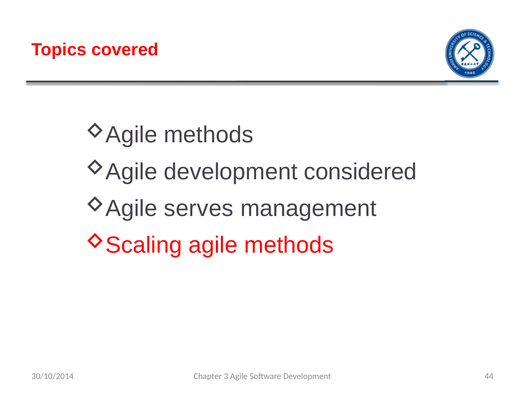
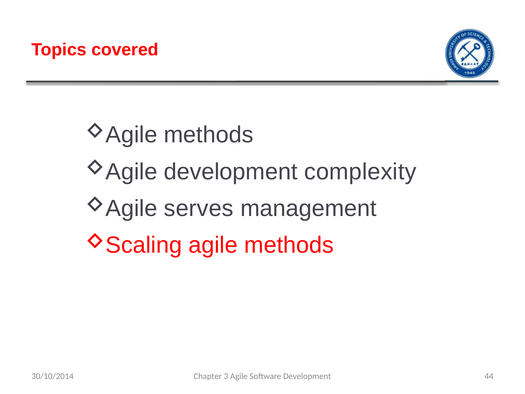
considered: considered -> complexity (360, 172)
